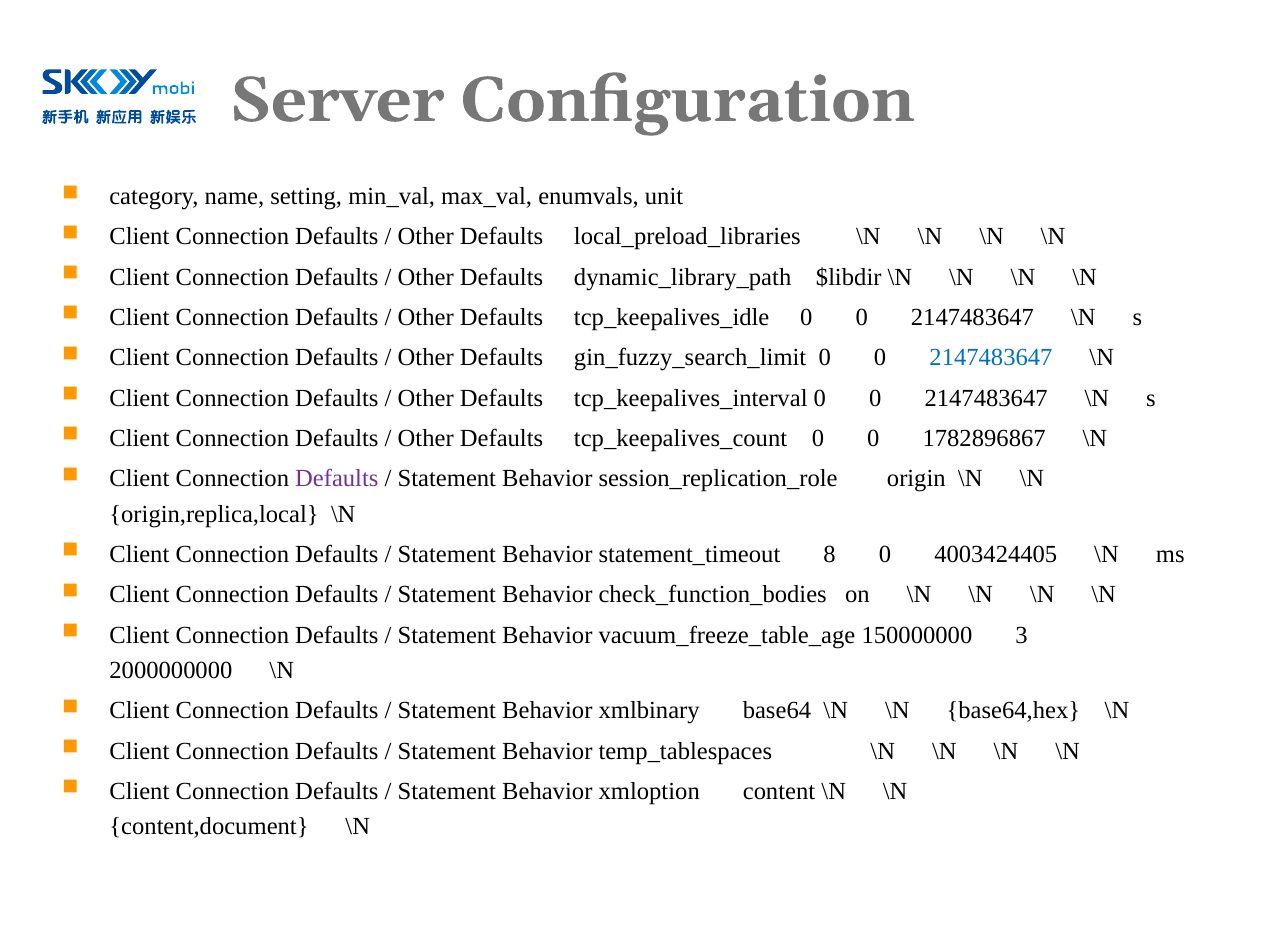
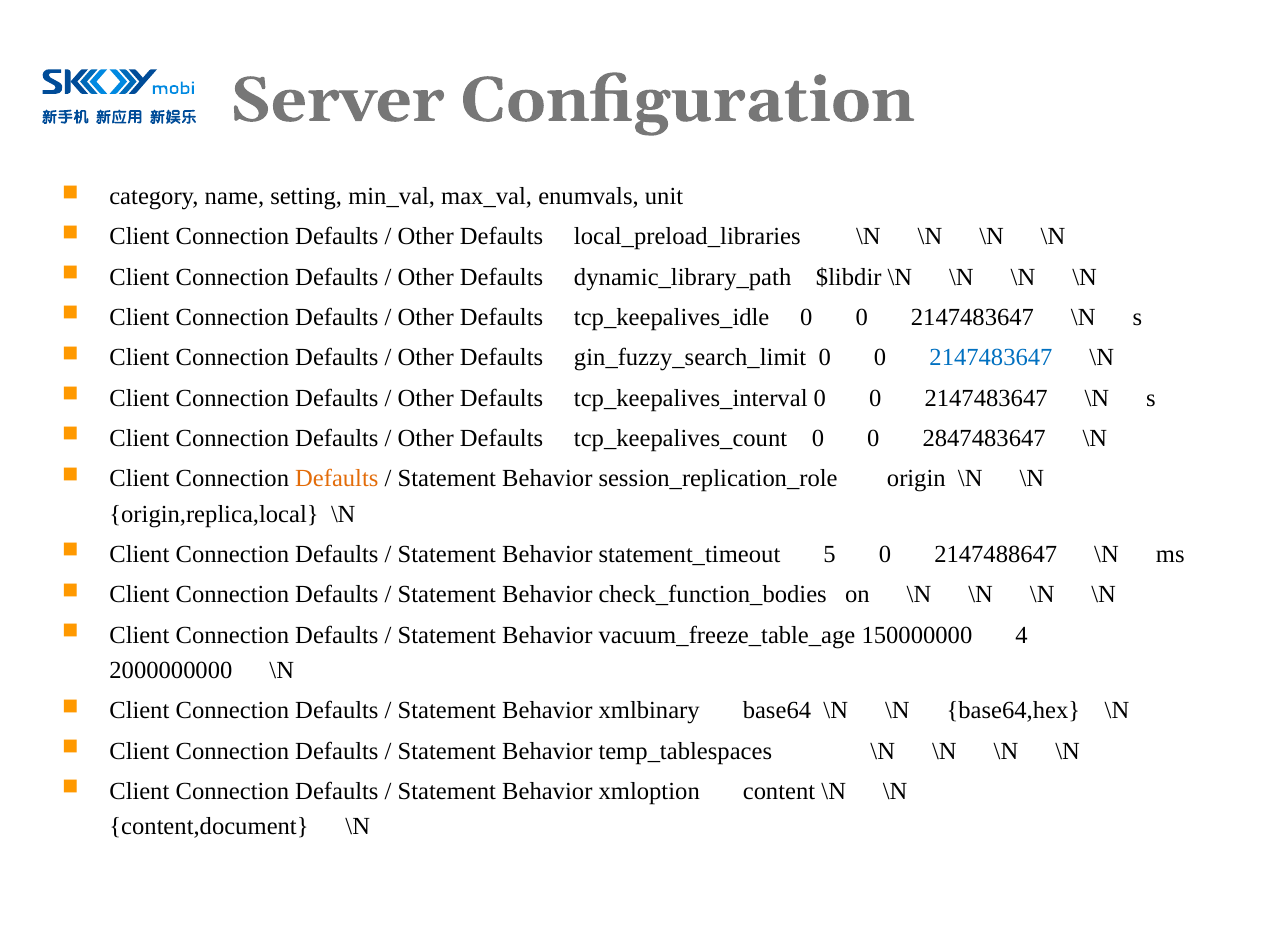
1782896867: 1782896867 -> 2847483647 (984, 438)
Defaults colour: purple -> orange (337, 479)
8: 8 -> 5 (830, 554)
4003424405: 4003424405 -> 2147488647 (996, 554)
3: 3 -> 4 (1022, 635)
